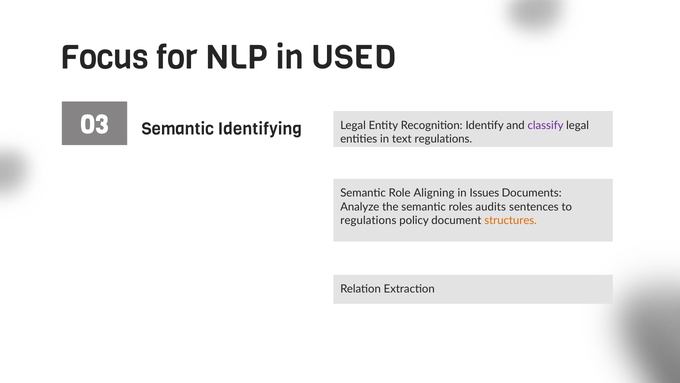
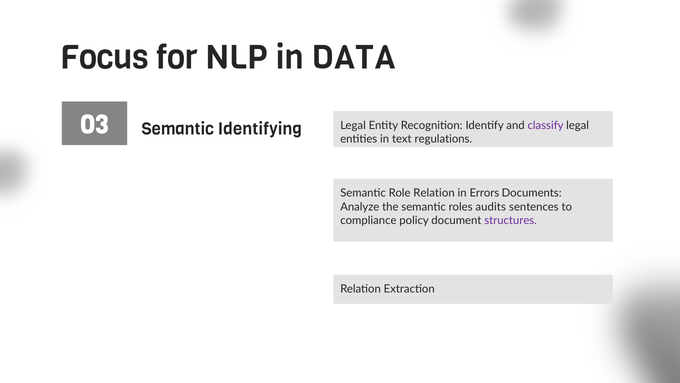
USED: USED -> DATA (354, 58)
Role Aligning: Aligning -> Relation (434, 193)
Issues: Issues -> Errors (484, 193)
regulations: regulations -> compliance (368, 220)
structures colour: orange -> purple (511, 220)
